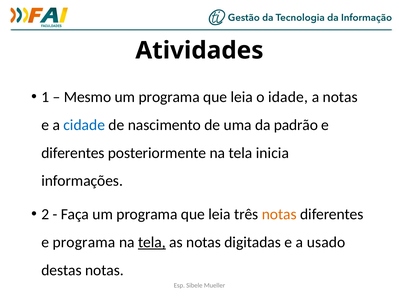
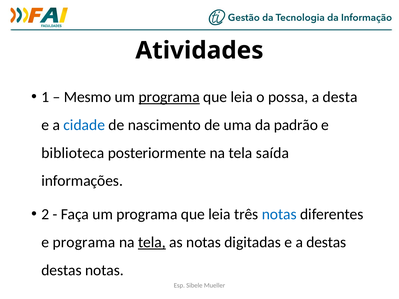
programa underline: none -> present (169, 97)
idade: idade -> possa (288, 97)
a notas: notas -> desta (340, 97)
diferentes: diferentes -> biblioteca (73, 153)
inicia: inicia -> saída (272, 153)
notas colour: orange -> blue (279, 215)
a usado: usado -> destas (326, 242)
